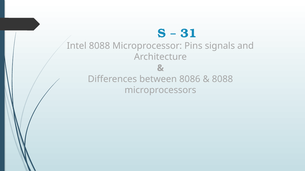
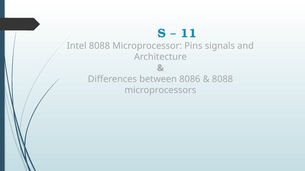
31: 31 -> 11 (189, 33)
